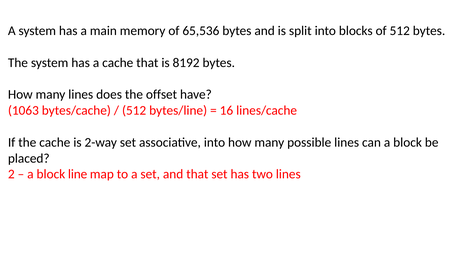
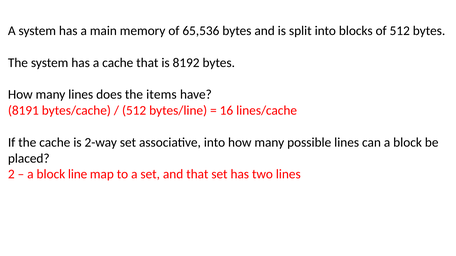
offset: offset -> items (161, 95)
1063: 1063 -> 8191 (23, 111)
